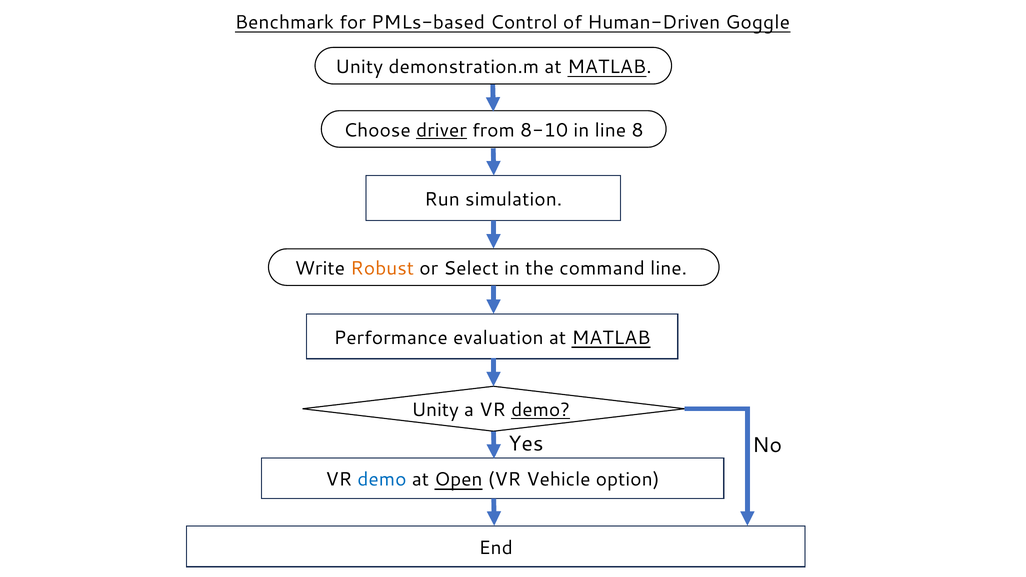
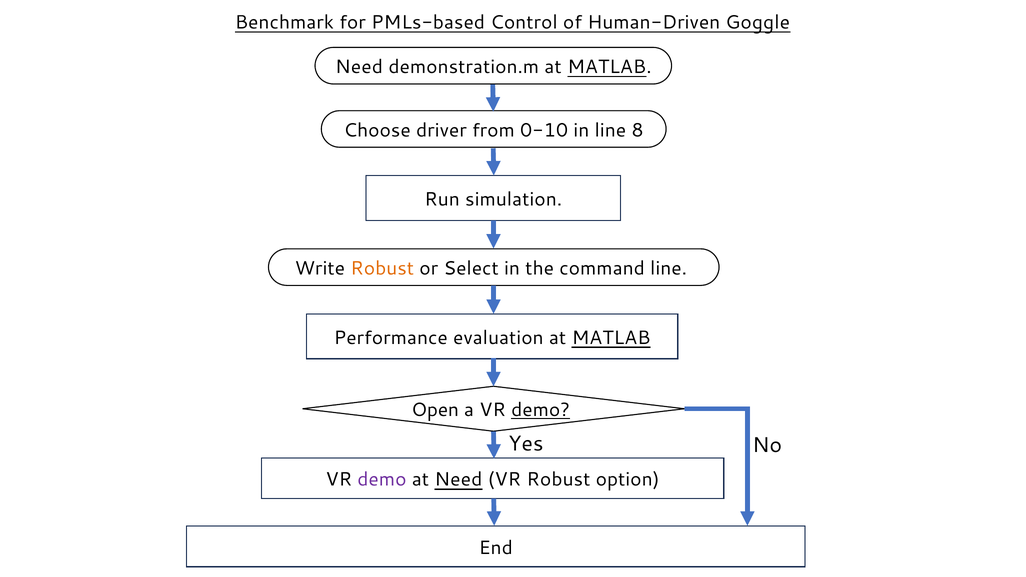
Unity: Unity -> Need (359, 67)
driver underline: present -> none (441, 130)
8-10: 8-10 -> 0-10 (544, 130)
Unity: Unity -> Open (435, 410)
demo colour: blue -> purple (382, 480)
at Open: Open -> Need (458, 480)
VR Vehicle: Vehicle -> Robust (558, 480)
